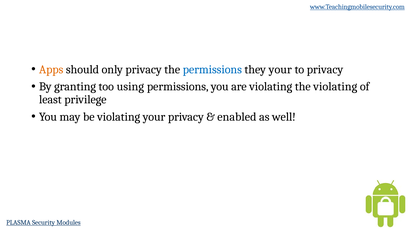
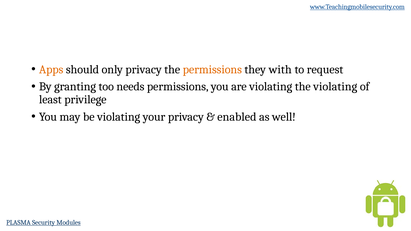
permissions colour: blue -> orange (212, 69)
they your: your -> with (280, 69)
to privacy: privacy -> request (325, 69)
using: using -> needs (130, 87)
